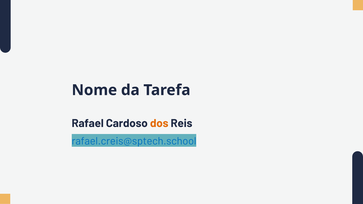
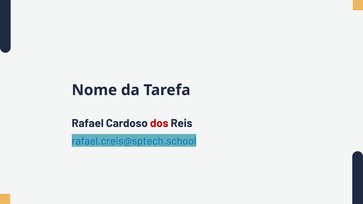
dos colour: orange -> red (159, 124)
